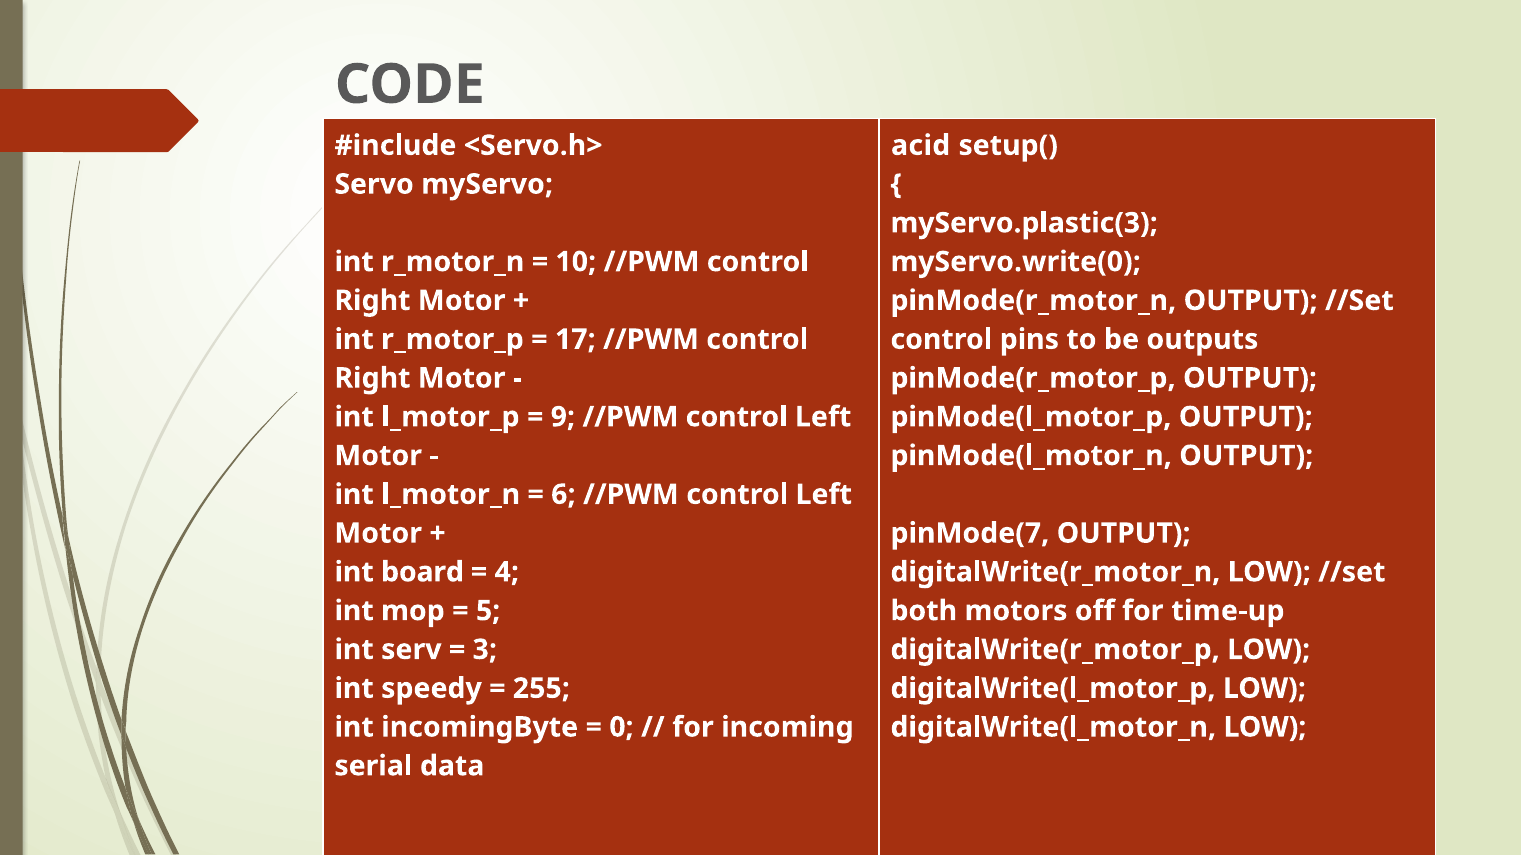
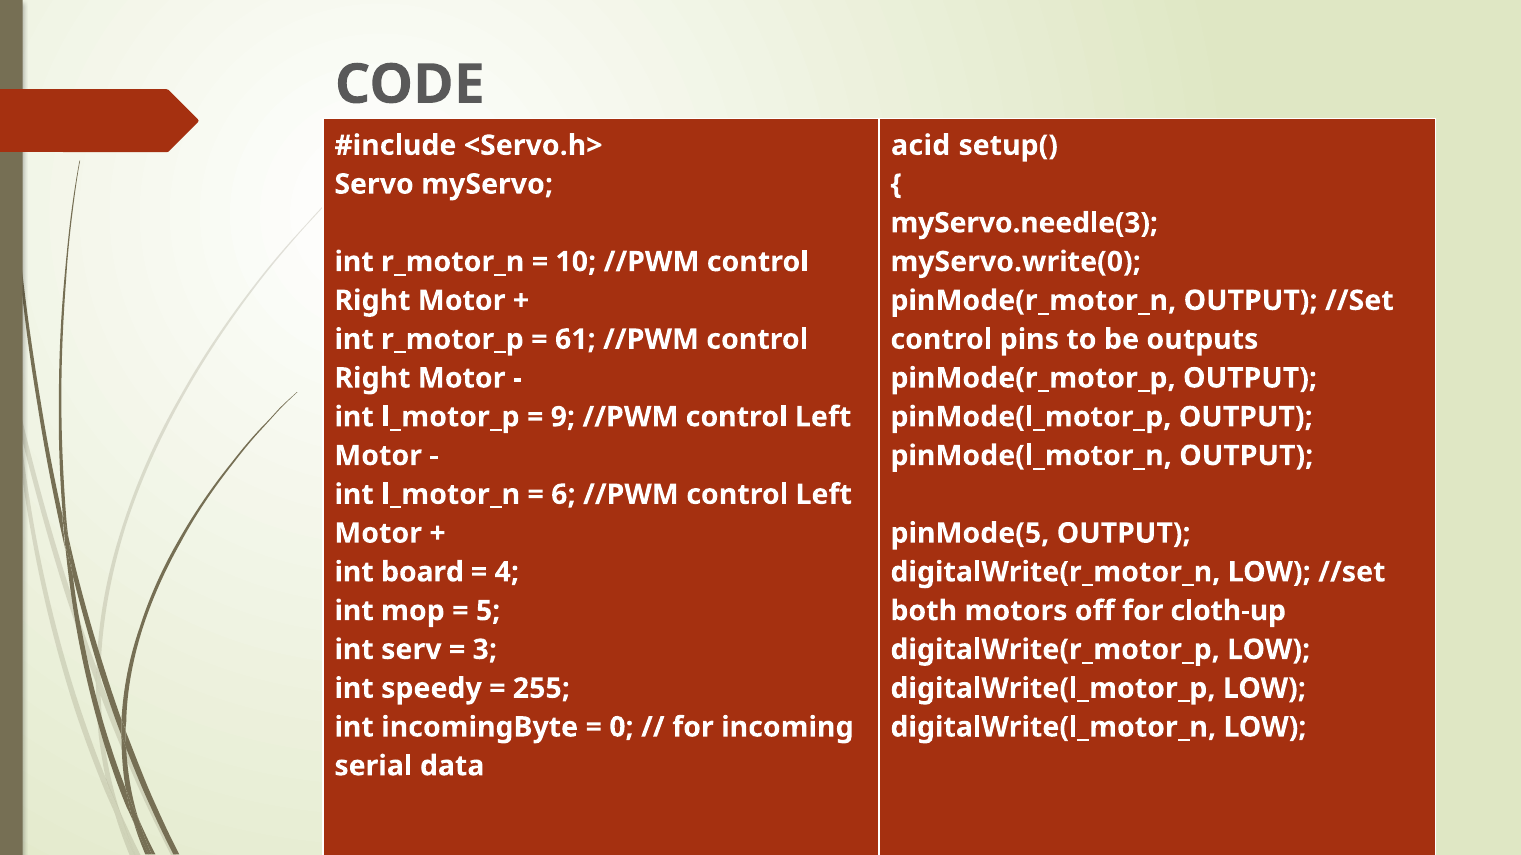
myServo.plastic(3: myServo.plastic(3 -> myServo.needle(3 (1024, 223)
17: 17 -> 61 (575, 340)
pinMode(7: pinMode(7 -> pinMode(5 (970, 534)
time-up: time-up -> cloth-up (1228, 611)
